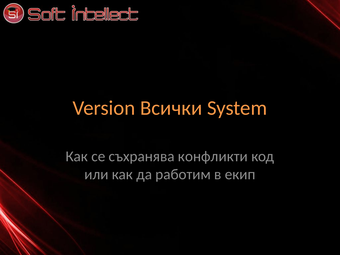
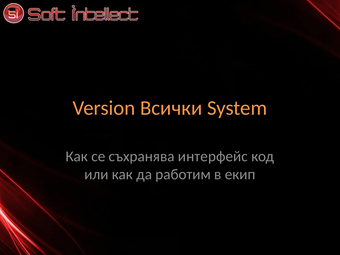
конфликти: конфликти -> интерфейс (213, 156)
